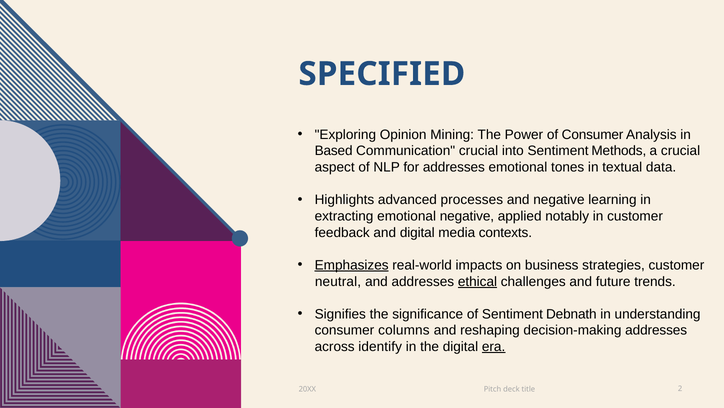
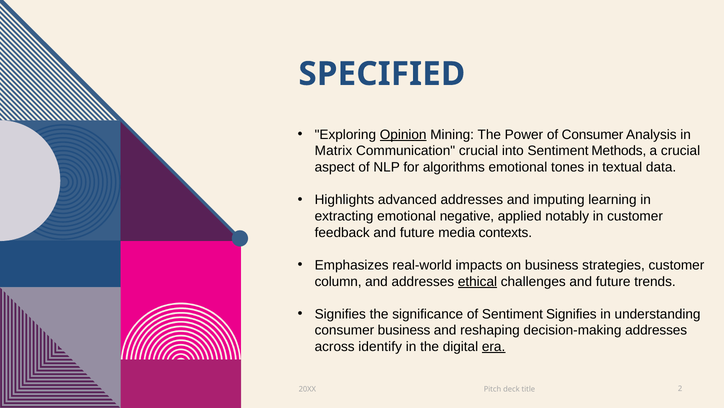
Opinion underline: none -> present (403, 134)
Based: Based -> Matrix (333, 151)
for addresses: addresses -> algorithms (454, 167)
advanced processes: processes -> addresses (472, 200)
and negative: negative -> imputing (559, 200)
feedback and digital: digital -> future (417, 232)
Emphasizes underline: present -> none (352, 265)
neutral: neutral -> column (338, 281)
Sentiment Debnath: Debnath -> Signifies (571, 314)
consumer columns: columns -> business (404, 330)
